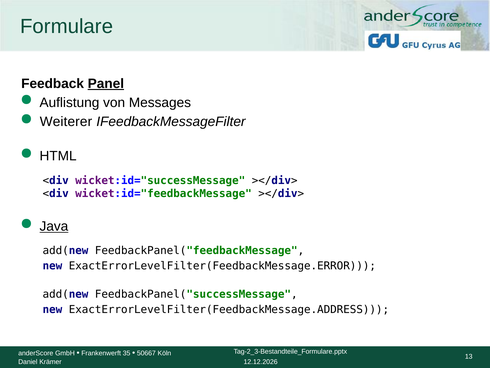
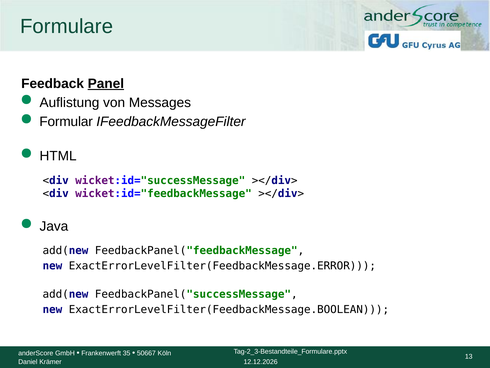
Weiterer: Weiterer -> Formular (66, 122)
Java underline: present -> none (54, 226)
ExactErrorLevelFilter(FeedbackMessage.ADDRESS: ExactErrorLevelFilter(FeedbackMessage.ADDRESS -> ExactErrorLevelFilter(FeedbackMessage.BOOLEAN (229, 309)
